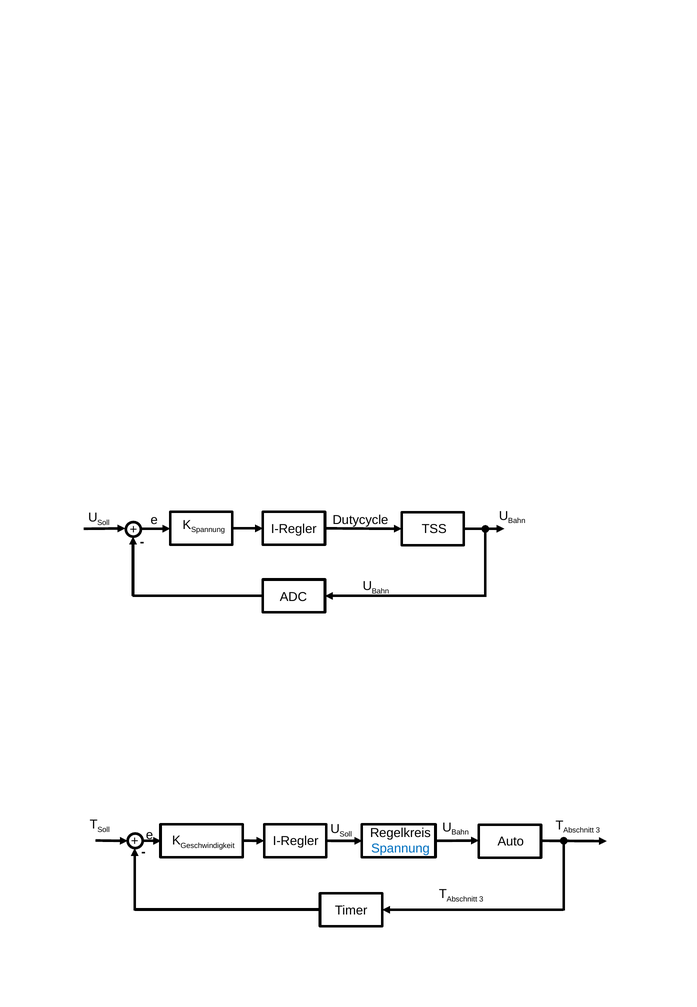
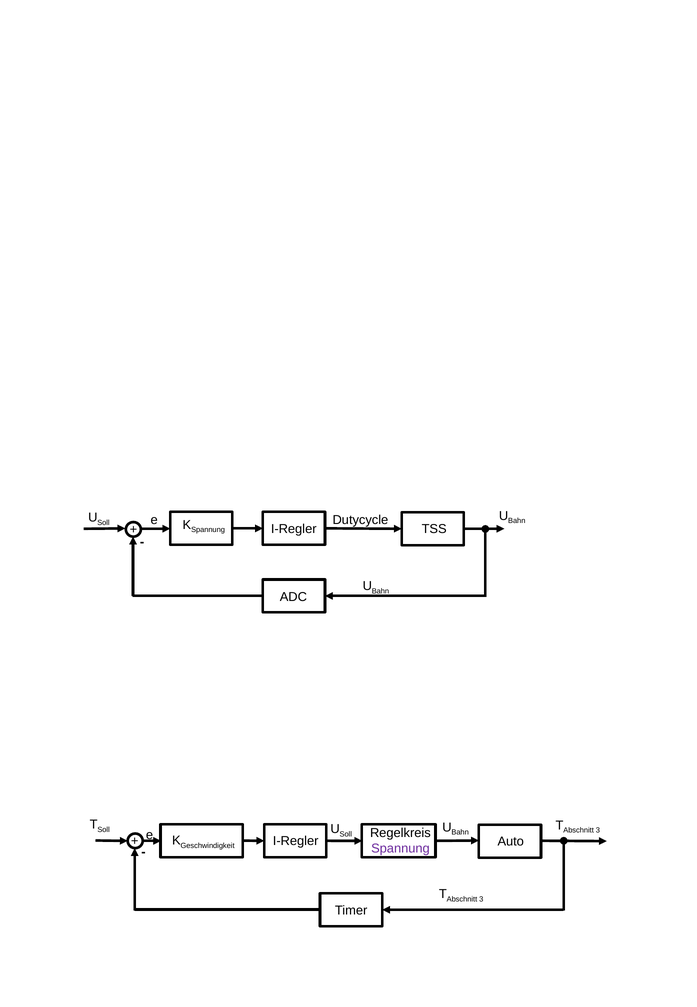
Spannung colour: blue -> purple (400, 848)
